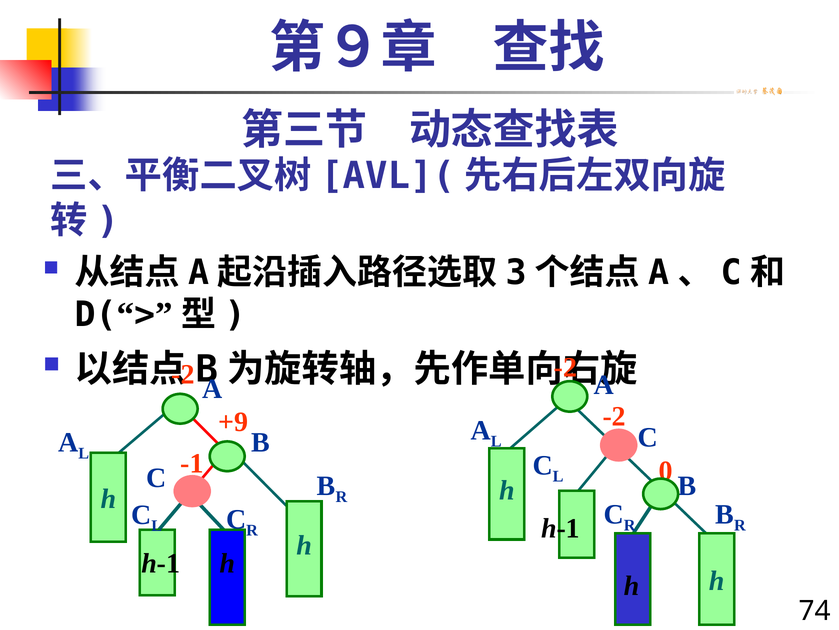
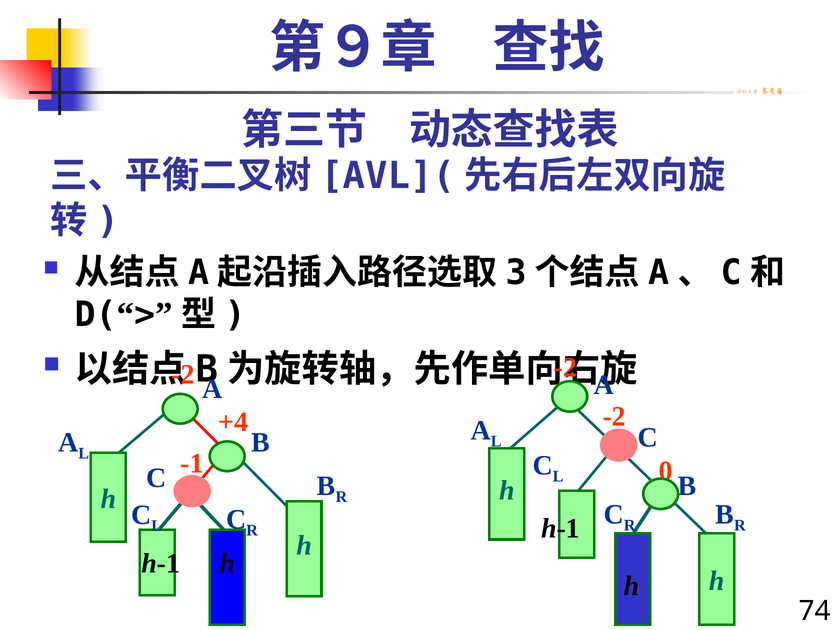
+9: +9 -> +4 (233, 422)
